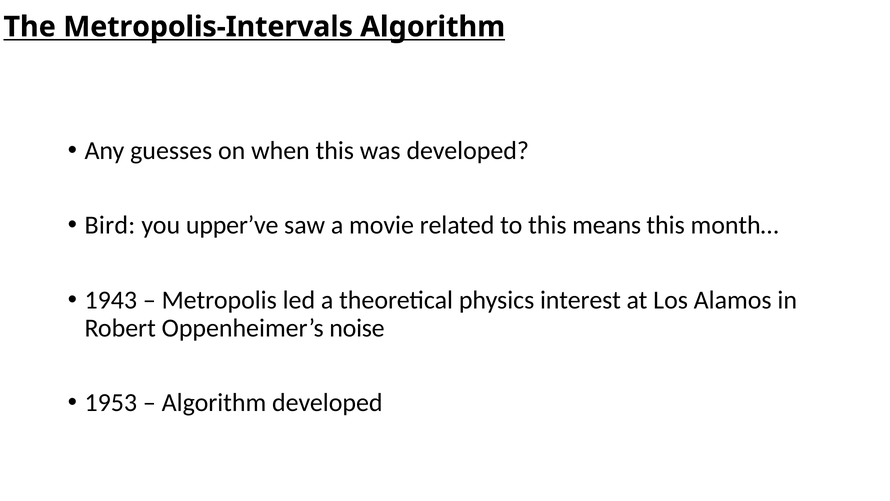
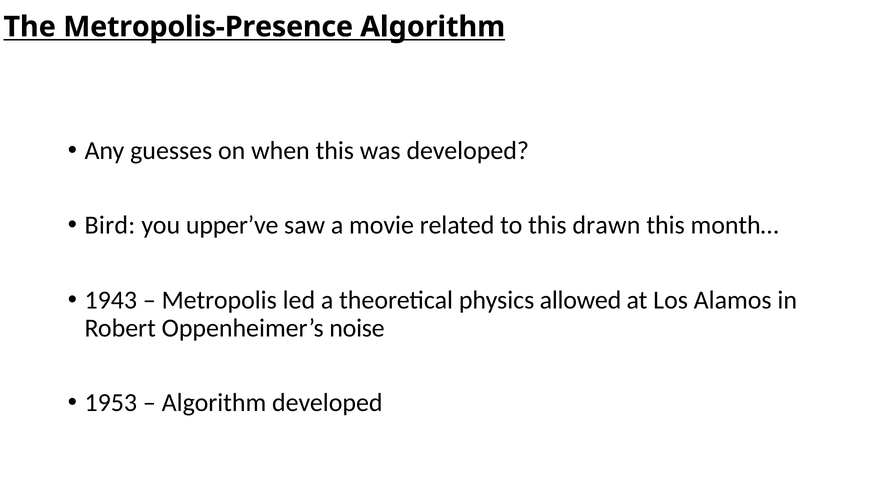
Metropolis-Intervals: Metropolis-Intervals -> Metropolis-Presence (208, 27)
means: means -> drawn (606, 225)
interest: interest -> allowed (580, 300)
